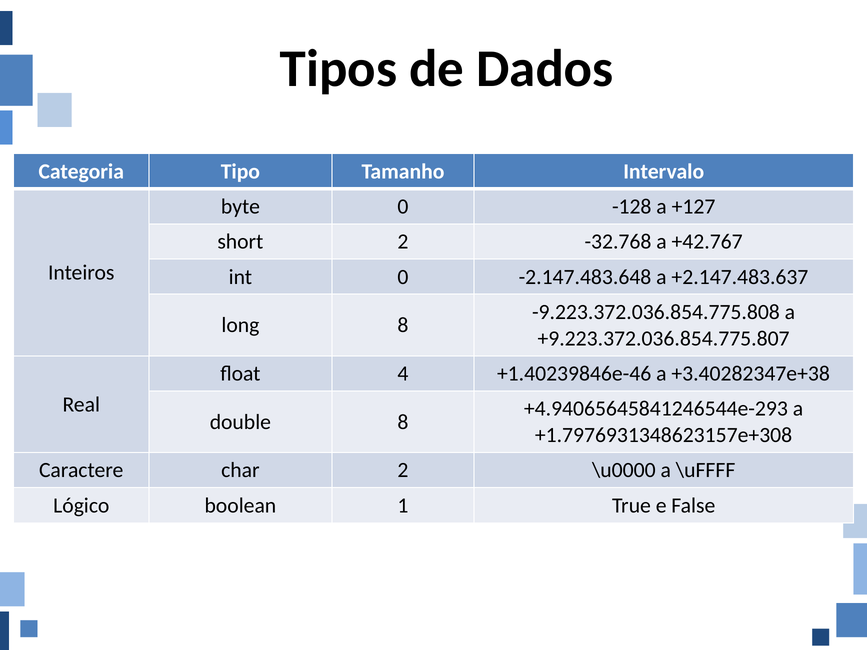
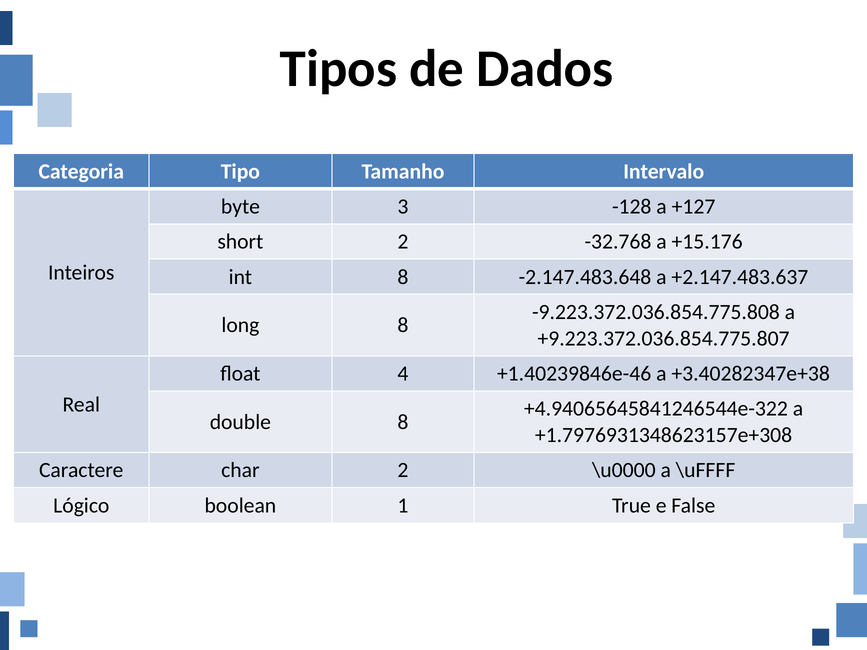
byte 0: 0 -> 3 (403, 207)
+42.767: +42.767 -> +15.176 (707, 242)
int 0: 0 -> 8 (403, 277)
+4.94065645841246544e-293: +4.94065645841246544e-293 -> +4.94065645841246544e-322 (656, 409)
